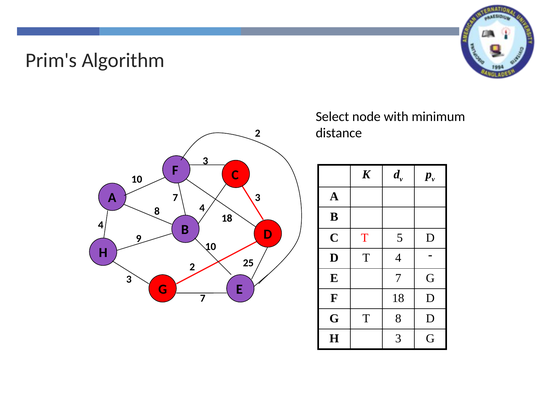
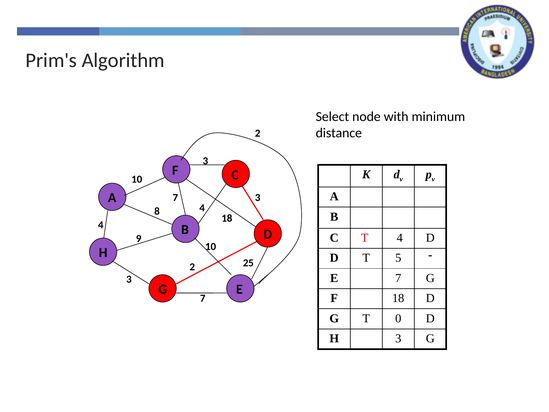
T 5: 5 -> 4 (400, 238)
T 4: 4 -> 5 (398, 258)
T 8: 8 -> 0 (398, 318)
